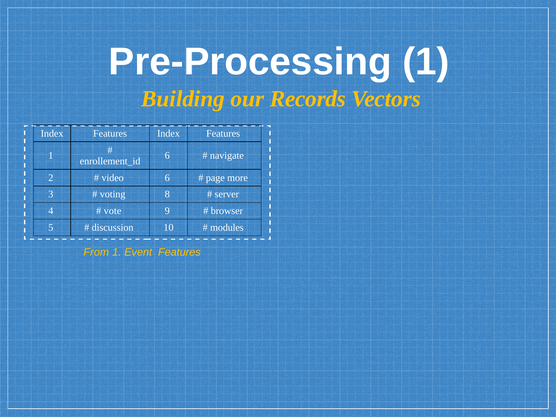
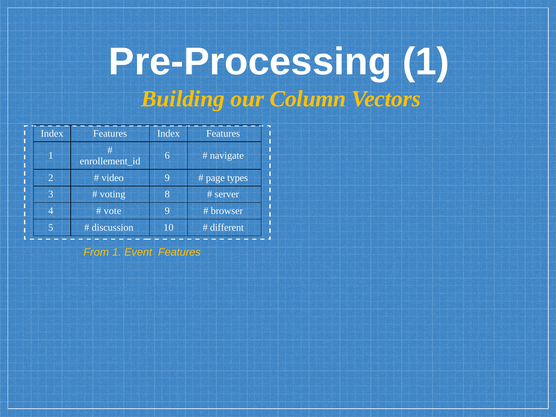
Records: Records -> Column (308, 99)
video 6: 6 -> 9 (167, 178)
more: more -> types (238, 178)
modules: modules -> different (227, 228)
